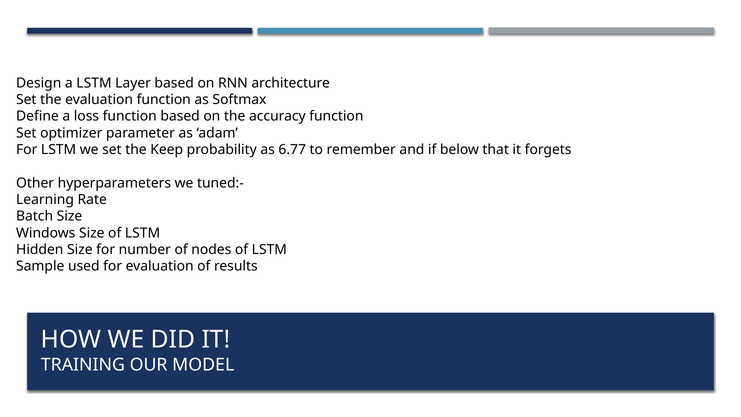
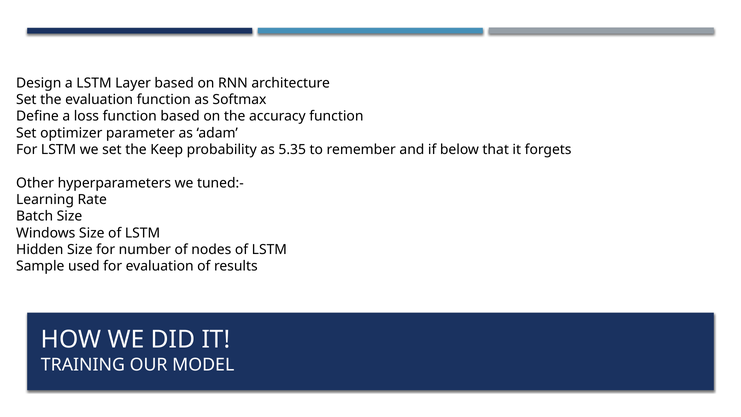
6.77: 6.77 -> 5.35 (292, 150)
